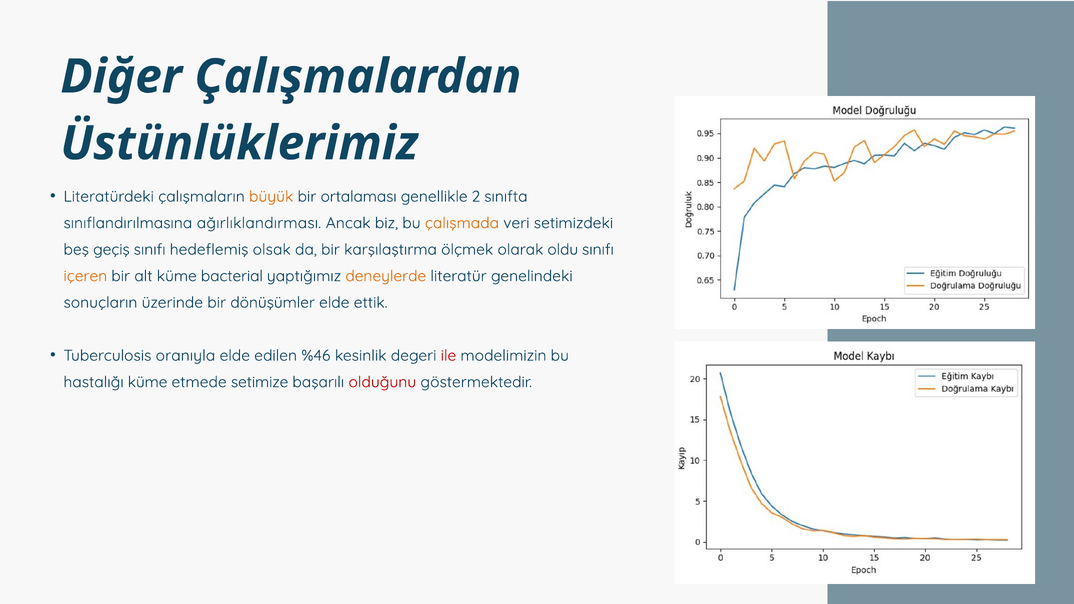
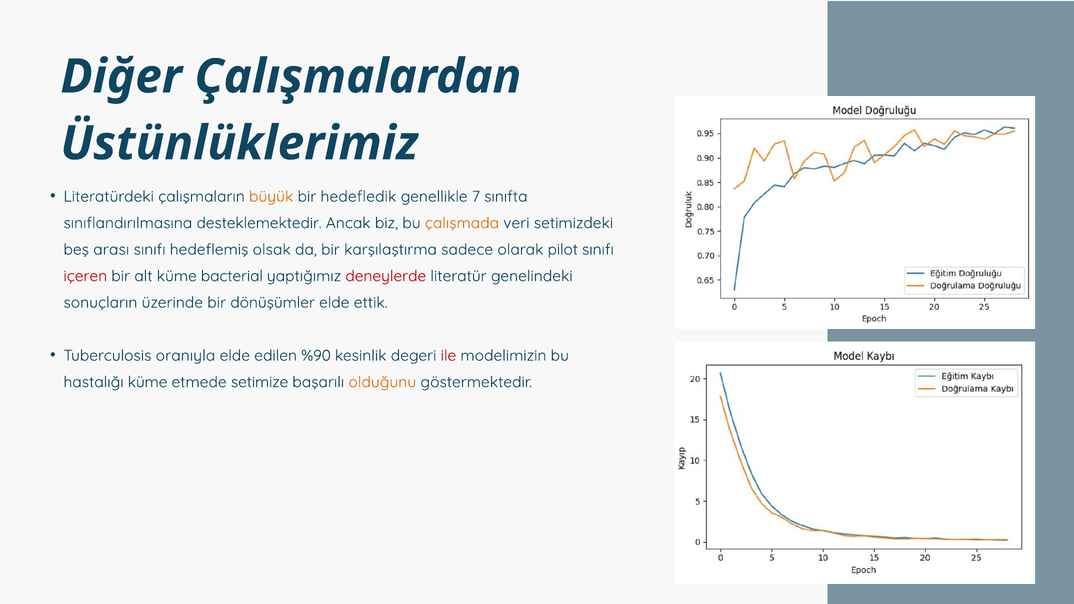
ortalaması: ortalaması -> hedefledik (358, 197)
2: 2 -> 7 (476, 197)
ağırlıklandırması: ağırlıklandırması -> desteklemektedir (259, 223)
geçiş: geçiş -> arası (111, 250)
ölçmek: ölçmek -> sadece (467, 250)
oldu: oldu -> pilot (563, 250)
içeren colour: orange -> red (85, 276)
deneylerde colour: orange -> red (386, 276)
%46: %46 -> %90 (316, 356)
olduğunu colour: red -> orange (382, 382)
